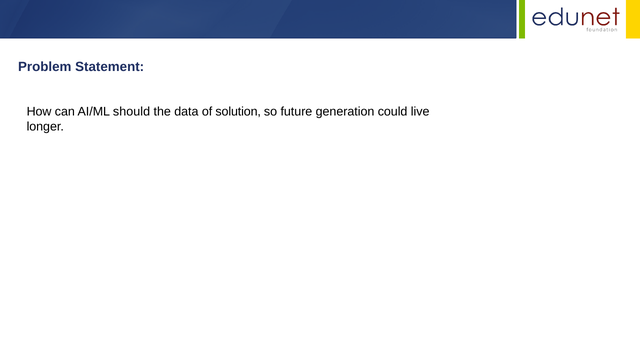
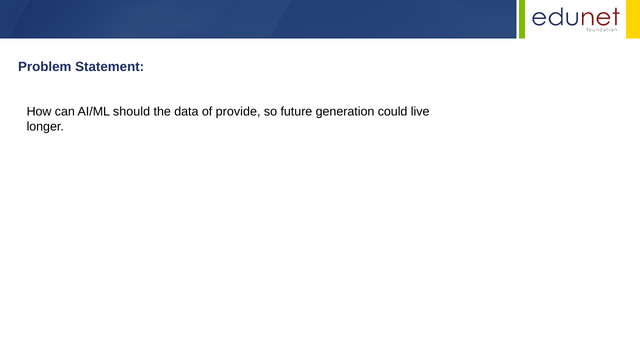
solution: solution -> provide (238, 112)
